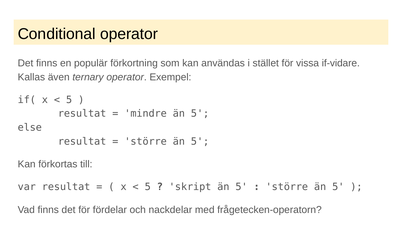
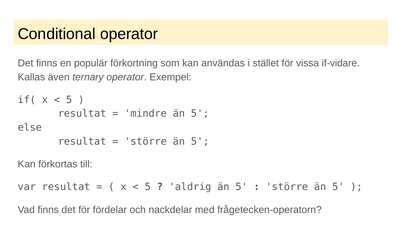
skript: skript -> aldrig (190, 187)
